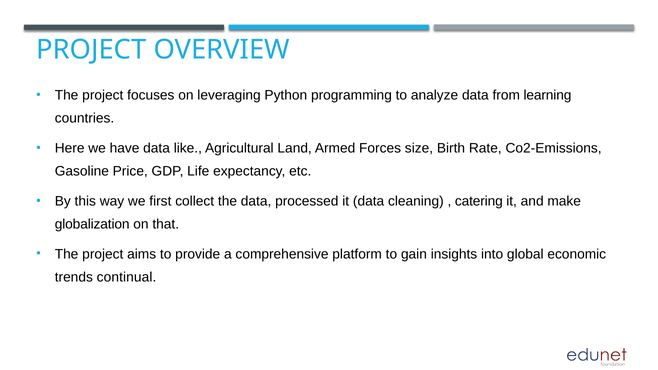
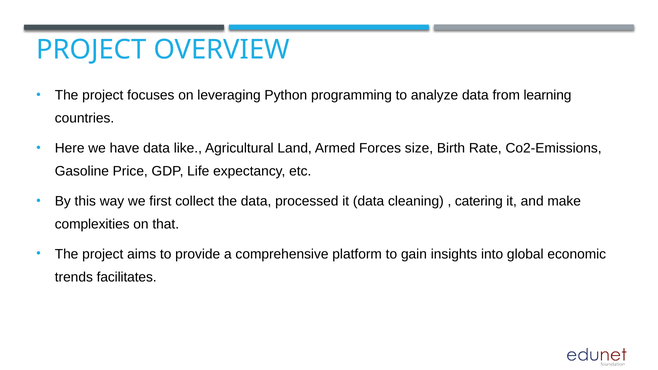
globalization: globalization -> complexities (92, 224)
continual: continual -> facilitates (127, 277)
